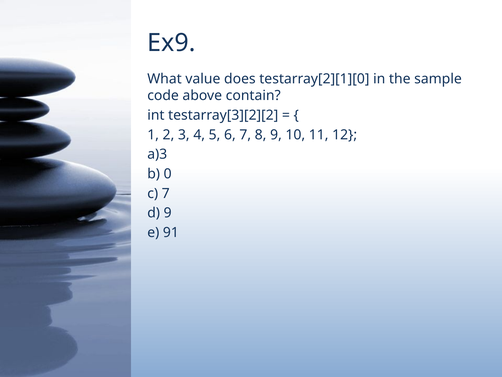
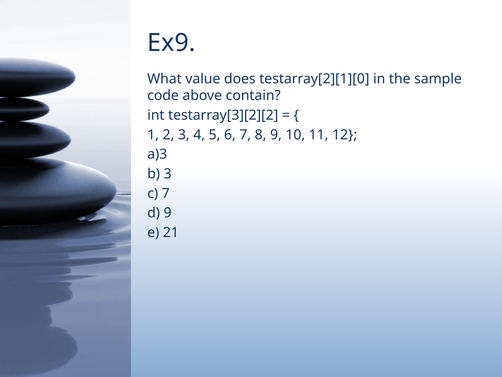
b 0: 0 -> 3 (168, 174)
91: 91 -> 21 (171, 232)
